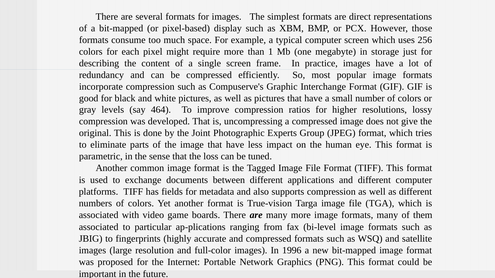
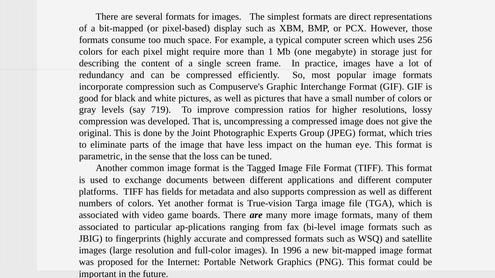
464: 464 -> 719 (161, 110)
